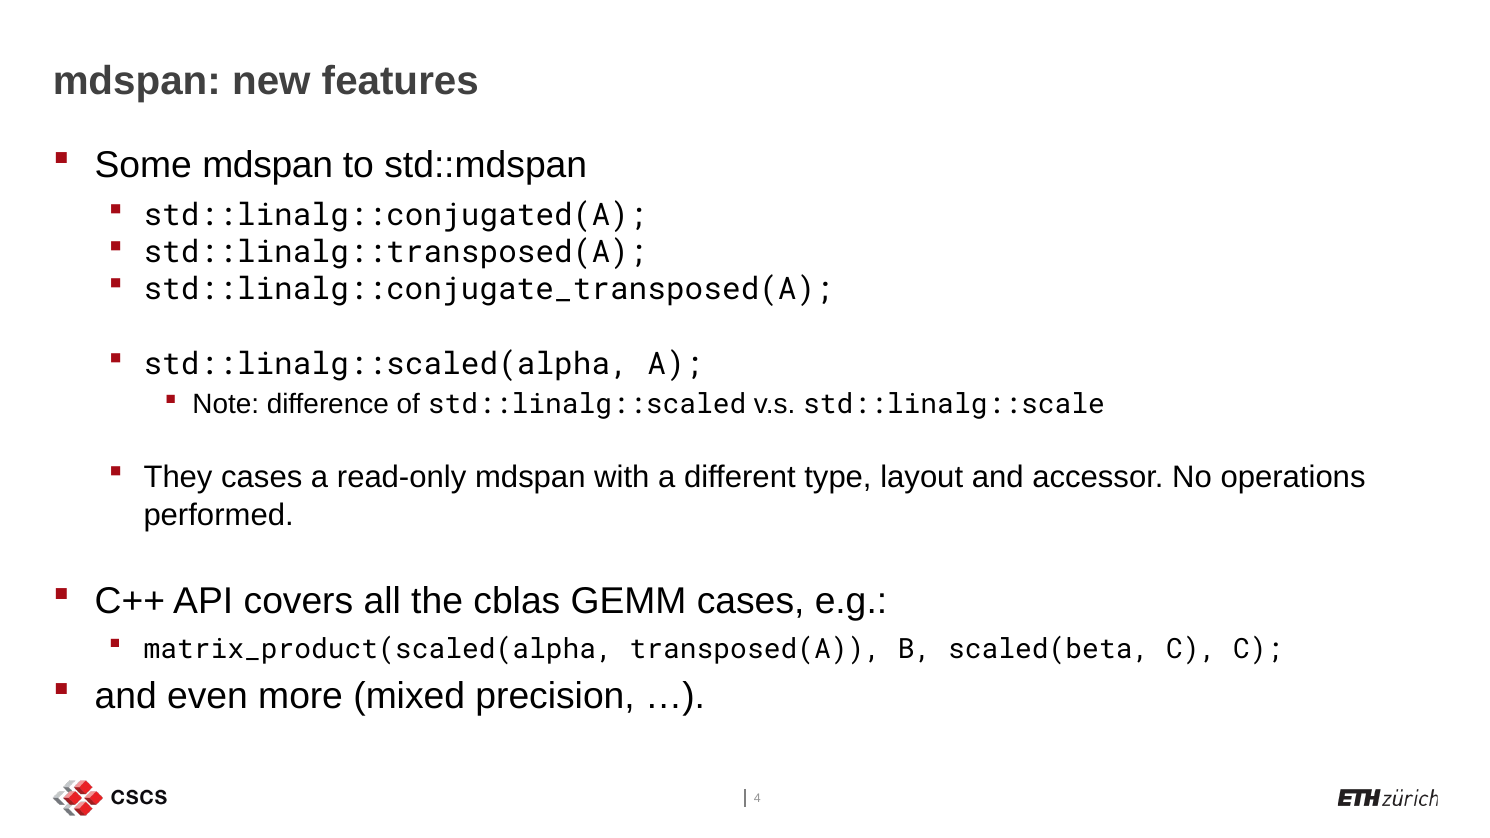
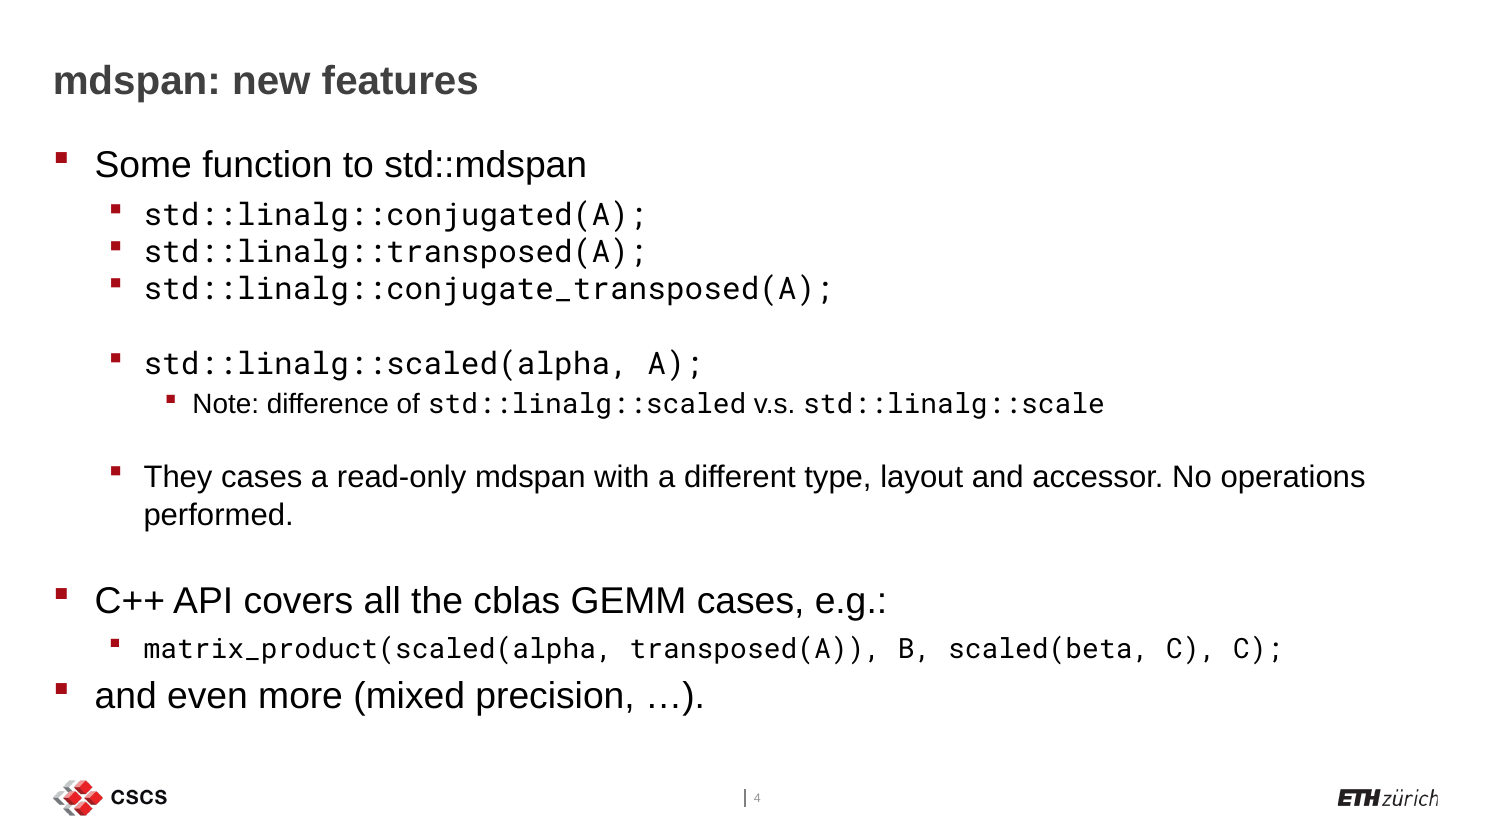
Some mdspan: mdspan -> function (267, 165)
